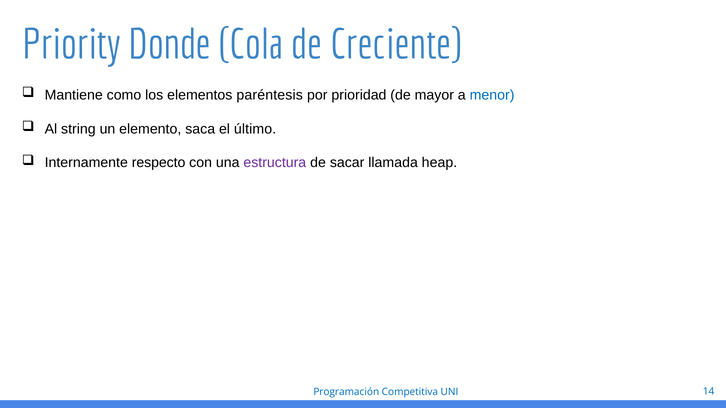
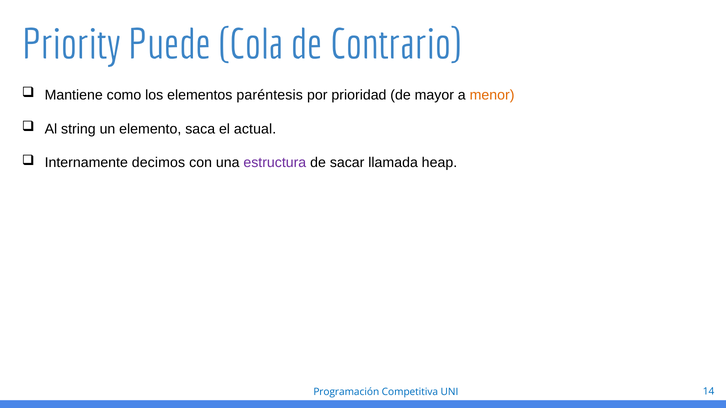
Donde: Donde -> Puede (170, 45)
Creciente: Creciente -> Contrario (396, 45)
menor colour: blue -> orange (492, 95)
último: último -> actual (255, 129)
respecto: respecto -> decimos (158, 163)
